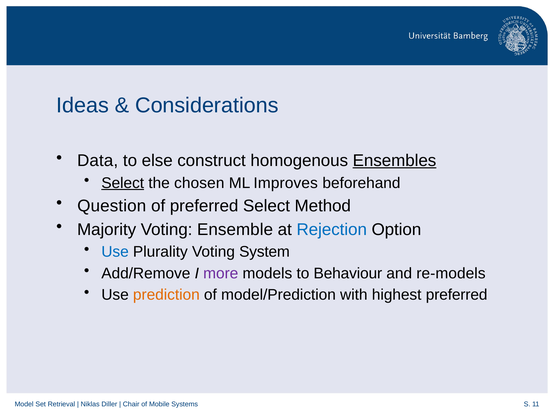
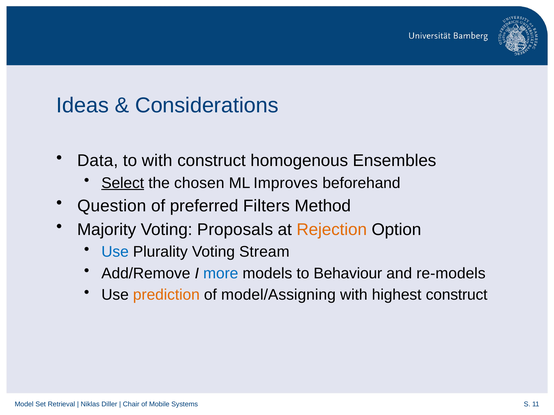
to else: else -> with (157, 161)
Ensembles underline: present -> none (395, 161)
preferred Select: Select -> Filters (266, 206)
Ensemble: Ensemble -> Proposals (235, 230)
Rejection colour: blue -> orange (332, 230)
System: System -> Stream (264, 252)
more colour: purple -> blue (221, 274)
model/Prediction: model/Prediction -> model/Assigning (278, 295)
highest preferred: preferred -> construct (457, 295)
